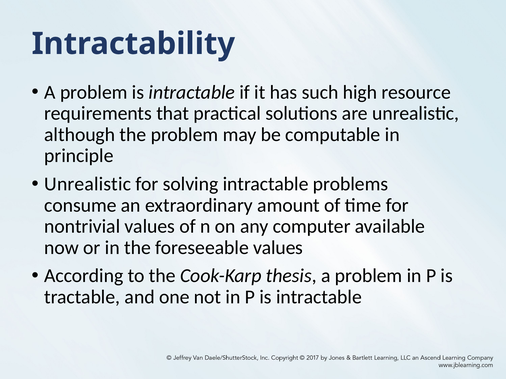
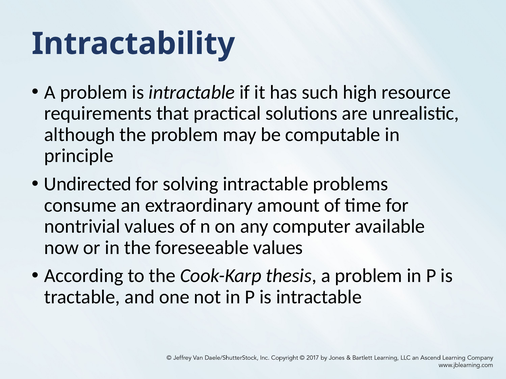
Unrealistic: Unrealistic -> Undirected (88, 184)
